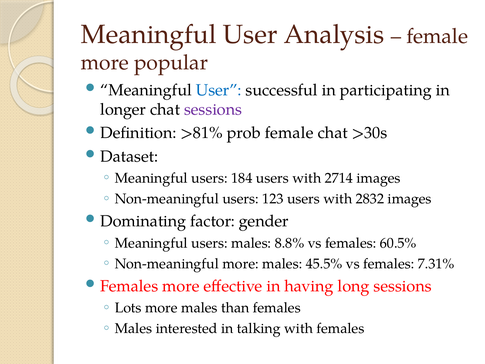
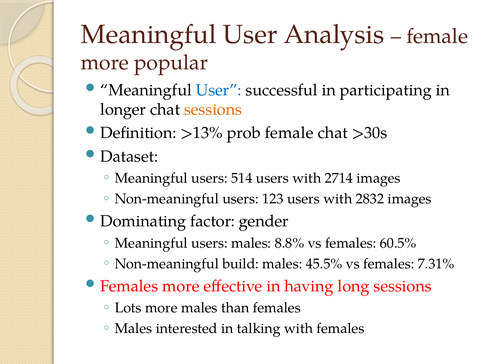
sessions colour: purple -> orange (213, 109)
>81%: >81% -> >13% (202, 133)
184: 184 -> 514 (242, 178)
Non-meaningful more: more -> build (241, 264)
